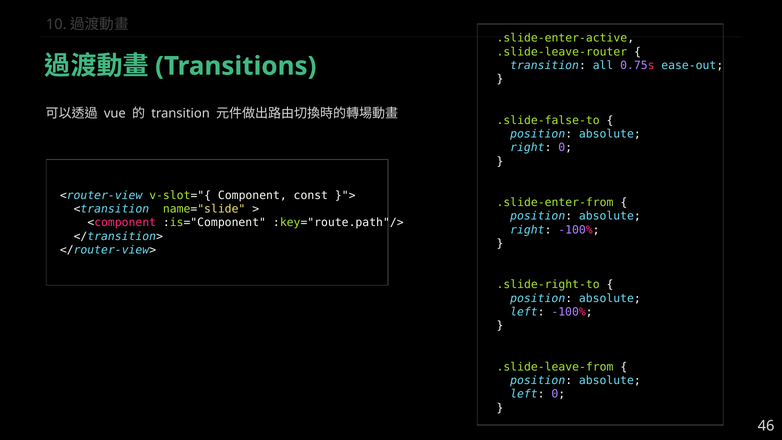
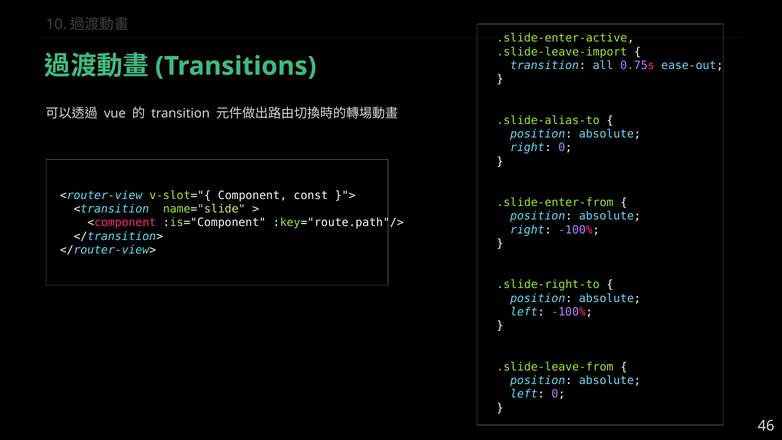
.slide-leave-router: .slide-leave-router -> .slide-leave-import (562, 52)
.slide-false-to: .slide-false-to -> .slide-alias-to (548, 120)
